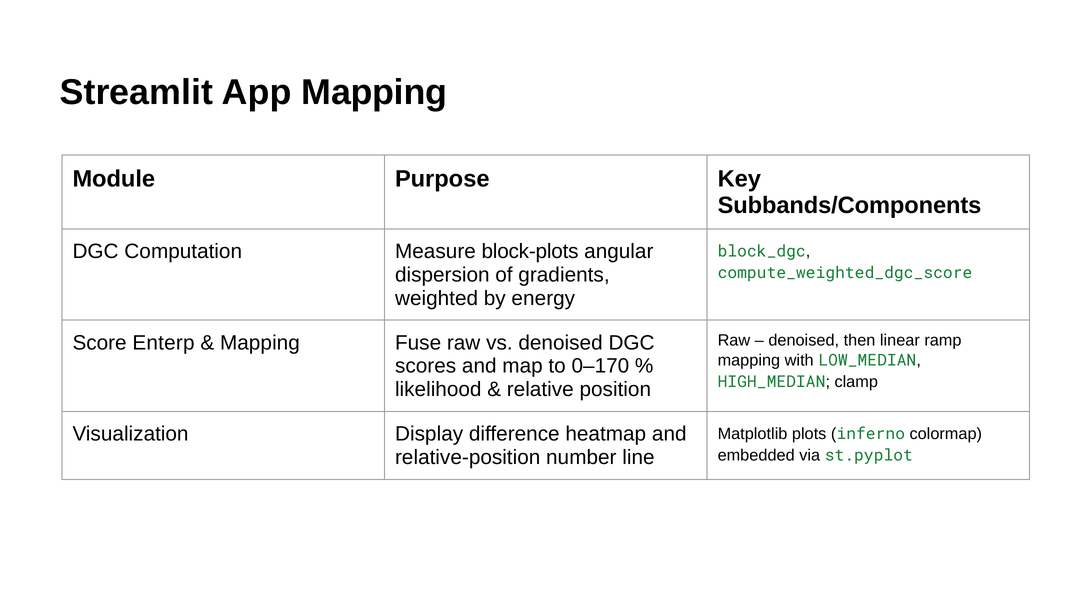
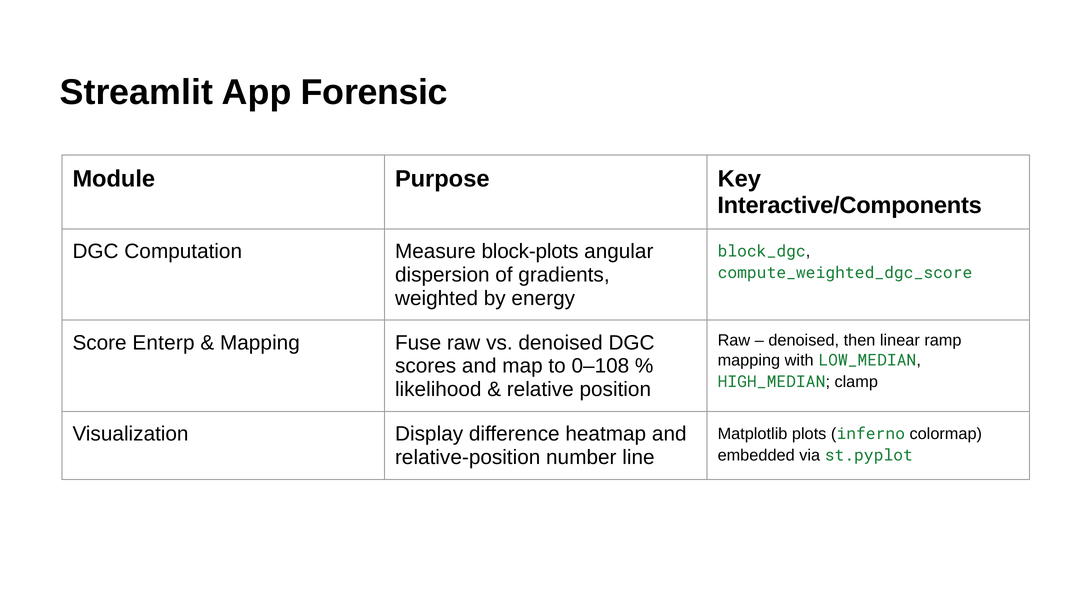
App Mapping: Mapping -> Forensic (374, 93)
Subbands/Components: Subbands/Components -> Interactive/Components (850, 205)
0–170: 0–170 -> 0–108 (600, 366)
